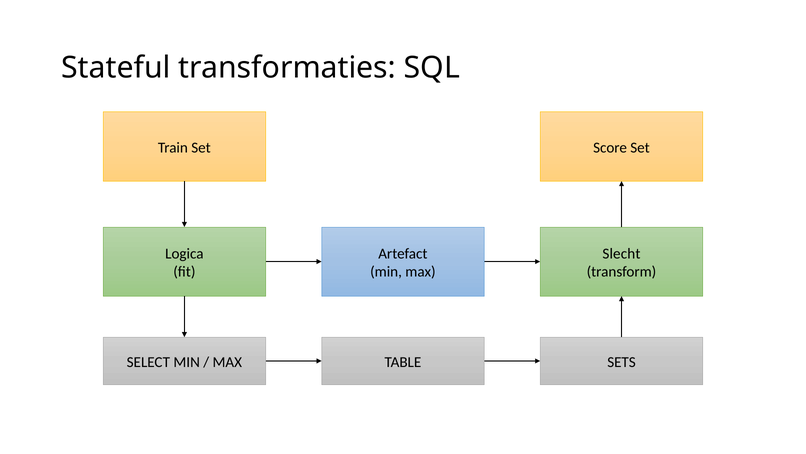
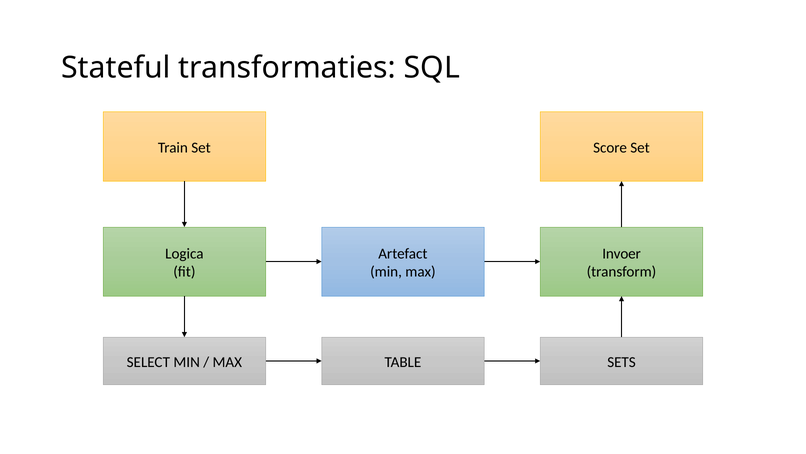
Slecht: Slecht -> Invoer (622, 253)
